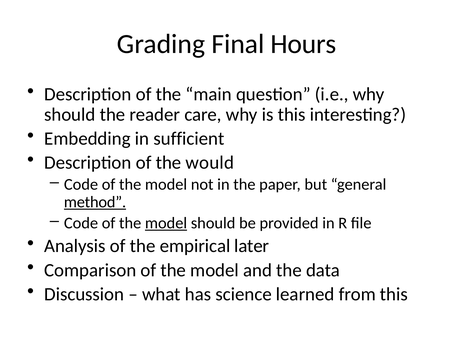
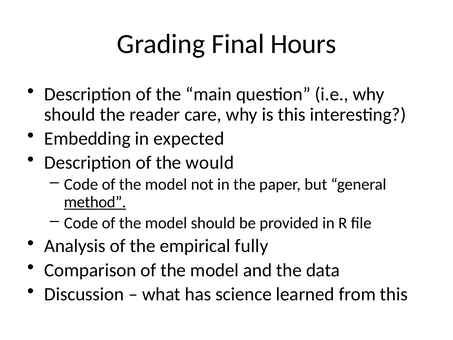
sufficient: sufficient -> expected (189, 139)
model underline: present -> none (166, 223)
later: later -> fully (252, 246)
